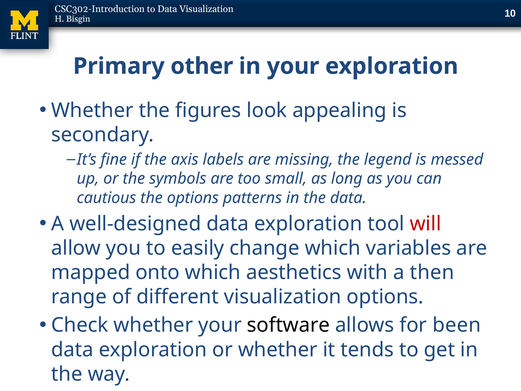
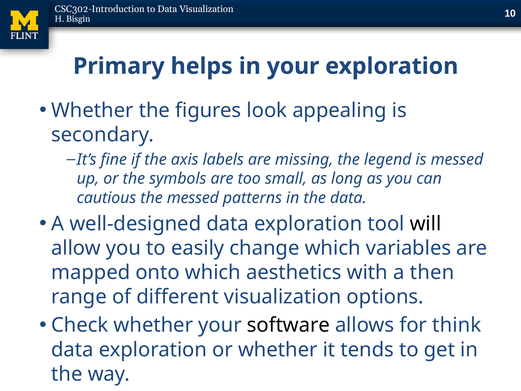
other: other -> helps (202, 66)
the options: options -> messed (193, 198)
will colour: red -> black (425, 224)
been: been -> think (457, 325)
